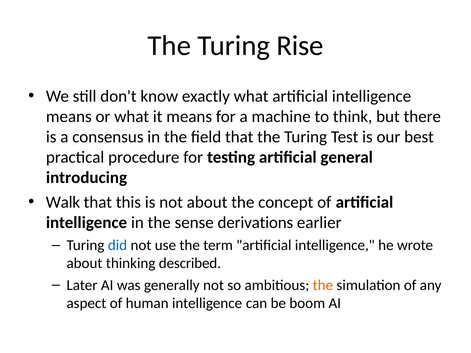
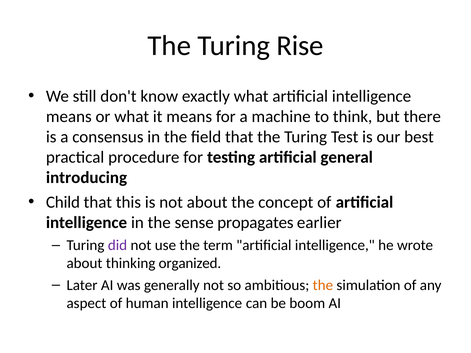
Walk: Walk -> Child (63, 202)
derivations: derivations -> propagates (255, 223)
did colour: blue -> purple (118, 246)
described: described -> organized (190, 264)
